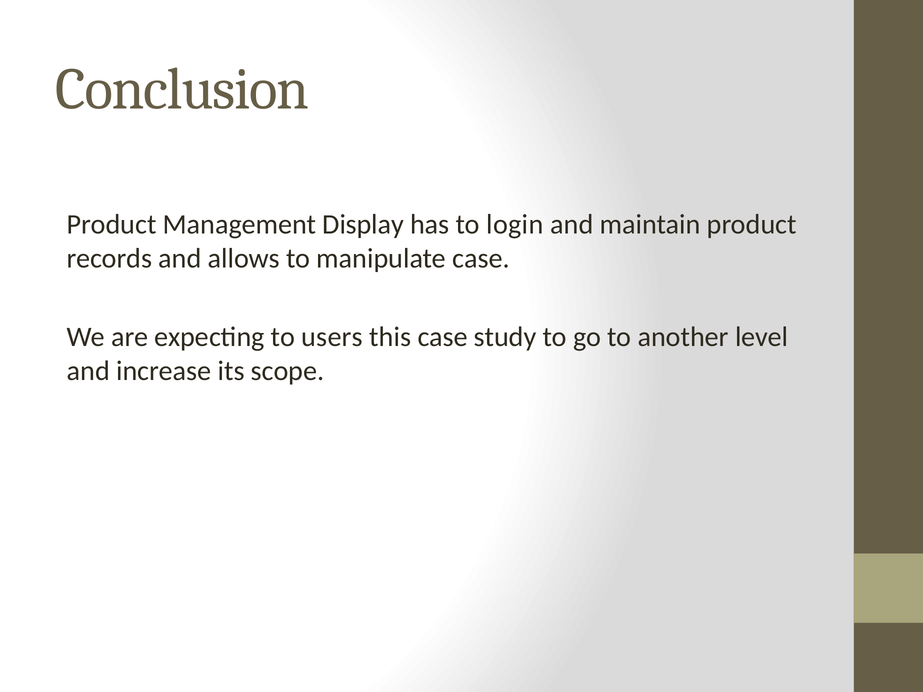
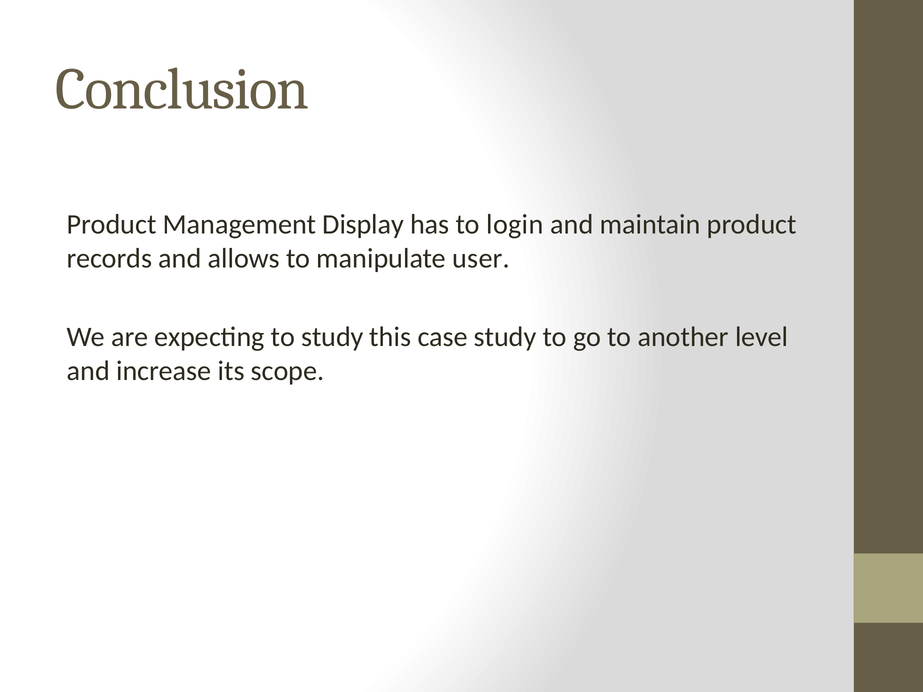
manipulate case: case -> user (481, 258)
to users: users -> study (332, 337)
